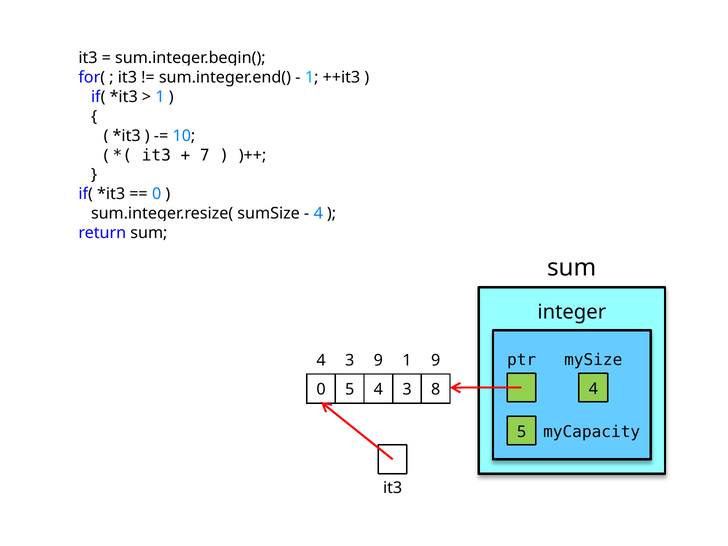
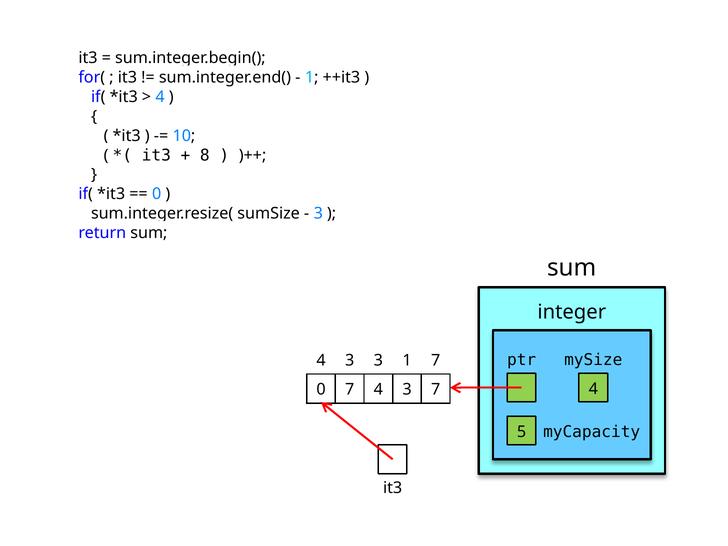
1: 1 -> 4 (160, 97)
7: 7 -> 8 (205, 155)
4: 4 -> 3 (318, 213)
3 9: 9 -> 3 (378, 360)
1 9: 9 -> 7 (436, 360)
0 5: 5 -> 7 (350, 390)
3 8: 8 -> 7 (436, 390)
